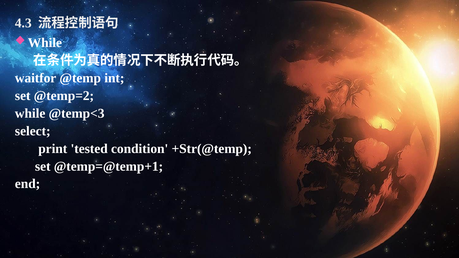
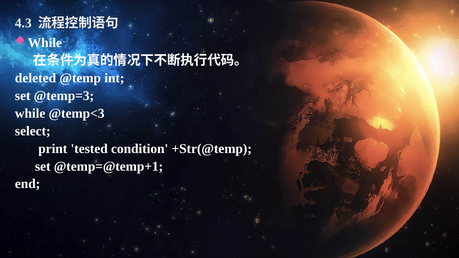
waitfor: waitfor -> deleted (36, 78)
@temp=2: @temp=2 -> @temp=3 (64, 96)
